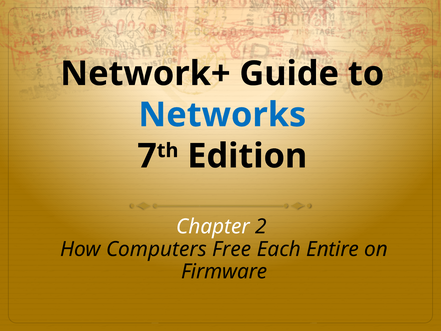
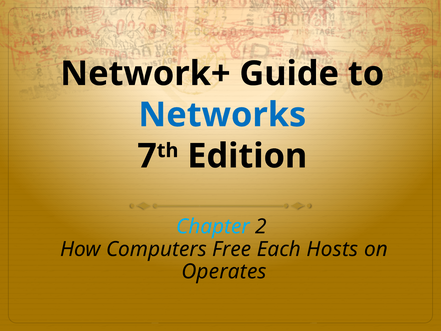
Chapter colour: white -> light blue (213, 226)
Entire: Entire -> Hosts (332, 249)
Firmware: Firmware -> Operates (224, 271)
